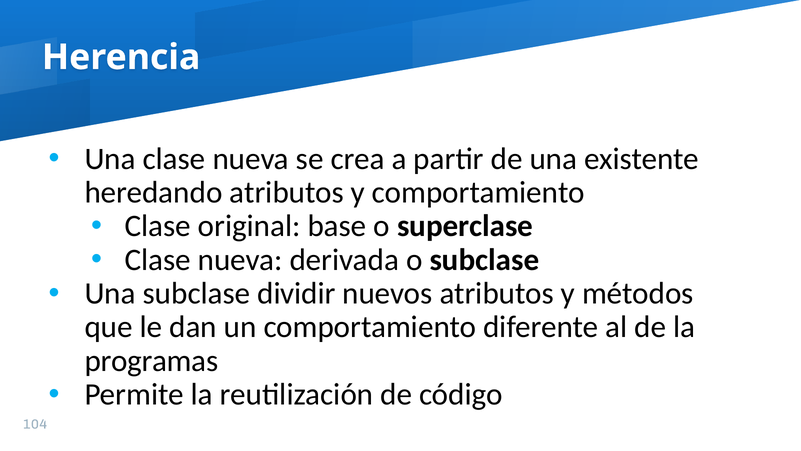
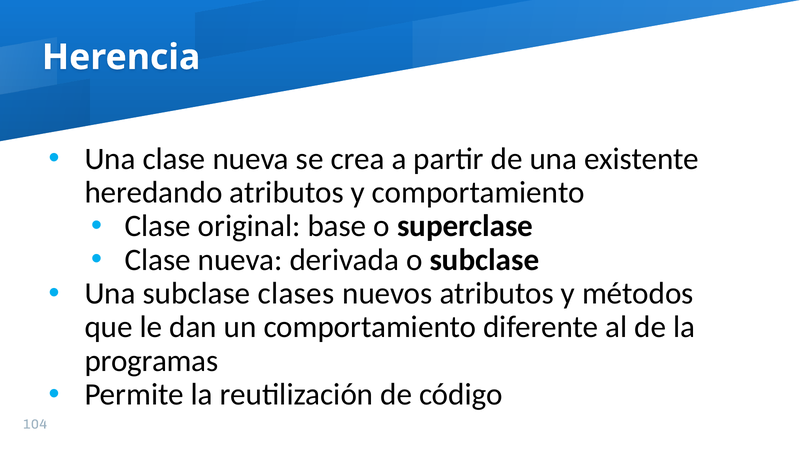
dividir: dividir -> clases (296, 293)
